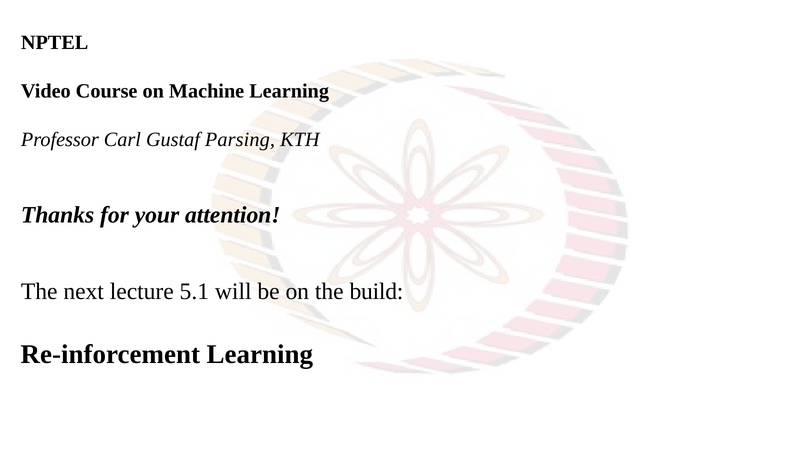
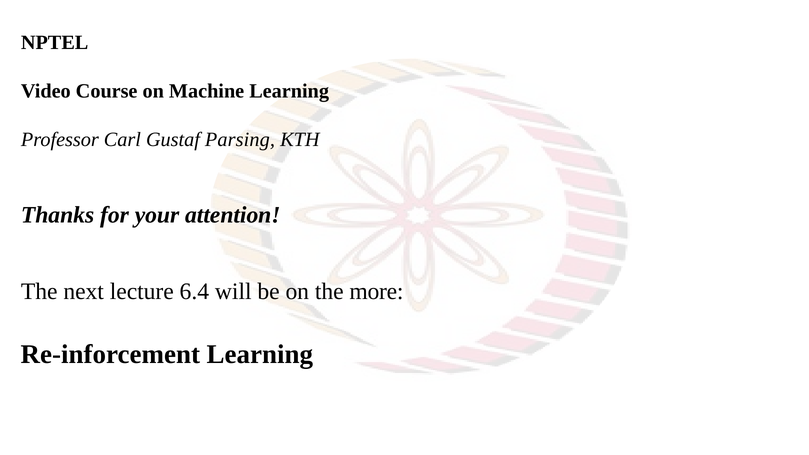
5.1: 5.1 -> 6.4 (194, 292)
build: build -> more (376, 292)
